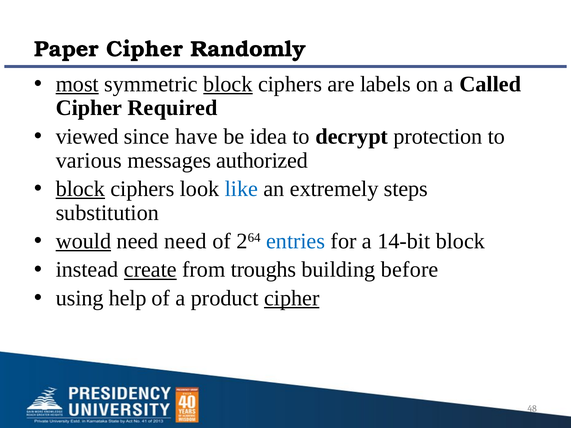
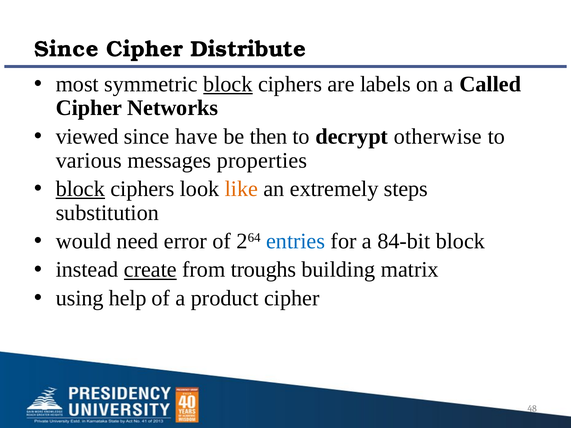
Paper: Paper -> Since (66, 49)
Randomly: Randomly -> Distribute (248, 49)
most underline: present -> none (77, 84)
Required: Required -> Networks (173, 108)
idea: idea -> then (269, 136)
protection: protection -> otherwise (438, 136)
authorized: authorized -> properties (262, 160)
like colour: blue -> orange (241, 189)
would underline: present -> none (83, 241)
need need: need -> error (185, 241)
14-bit: 14-bit -> 84-bit (404, 241)
before: before -> matrix (410, 270)
cipher underline: present -> none (292, 298)
